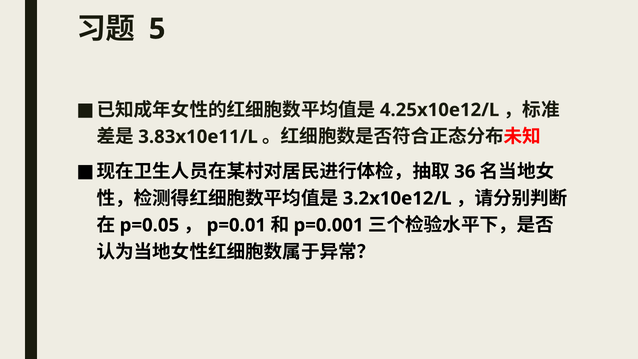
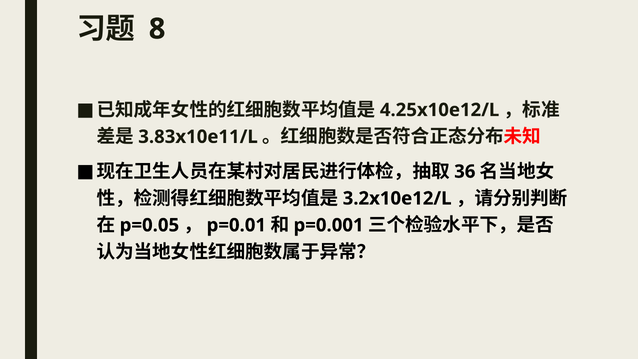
5: 5 -> 8 (157, 29)
